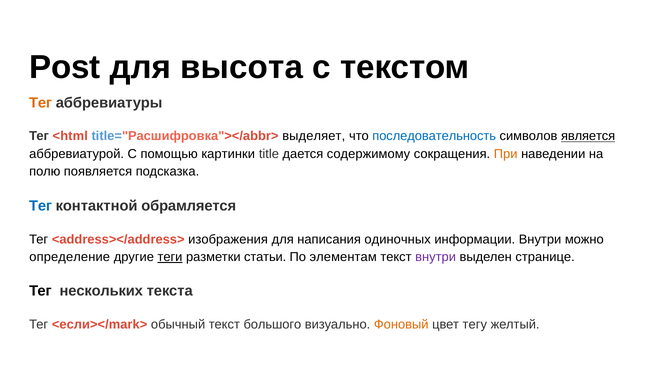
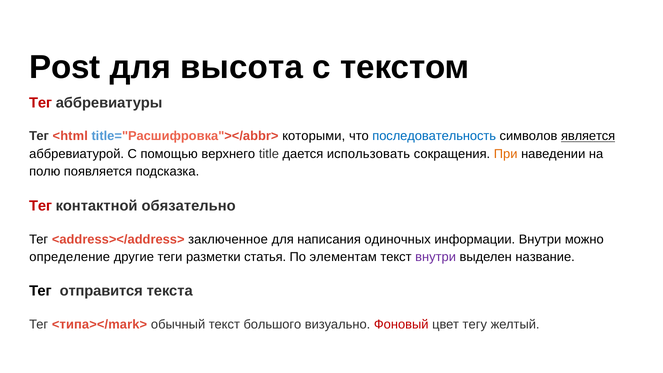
Тег colour: orange -> red (41, 103)
выделяет: выделяет -> которыми (314, 136)
картинки: картинки -> верхнего (228, 154)
содержимому: содержимому -> использовать (368, 154)
Тег colour: blue -> red (41, 206)
обрамляется: обрамляется -> обязательно (189, 206)
изображения: изображения -> заключенное (228, 239)
теги underline: present -> none (170, 257)
статьи: статьи -> статья (265, 257)
странице: странице -> название (545, 257)
нескольких: нескольких -> отправится (101, 291)
<если></mark>: <если></mark> -> <типа></mark> (100, 325)
Фоновый colour: orange -> red (401, 325)
